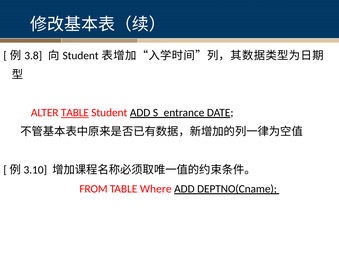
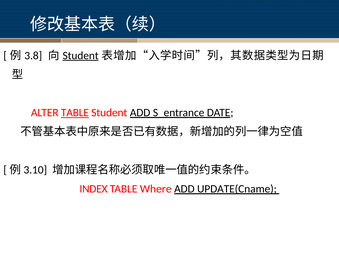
Student underline: none -> present (81, 55)
FROM: FROM -> INDEX (94, 188)
DEPTNO(Cname: DEPTNO(Cname -> UPDATE(Cname (237, 188)
